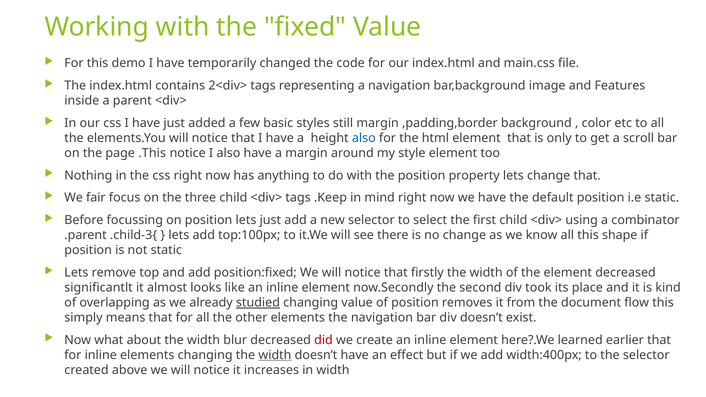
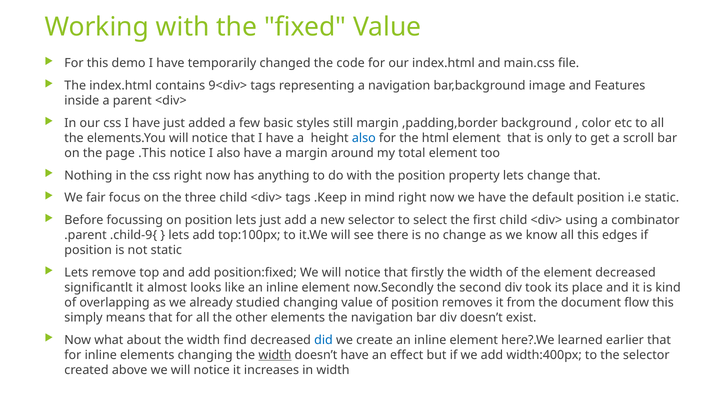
2<div>: 2<div> -> 9<div> (228, 86)
style: style -> total (412, 153)
.child-3{: .child-3{ -> .child-9{ (134, 235)
shape: shape -> edges (620, 235)
studied underline: present -> none (258, 303)
blur: blur -> find (235, 340)
did colour: red -> blue (323, 340)
